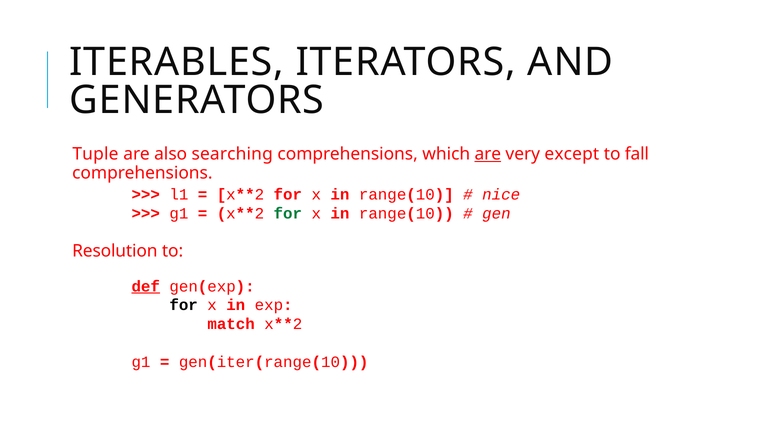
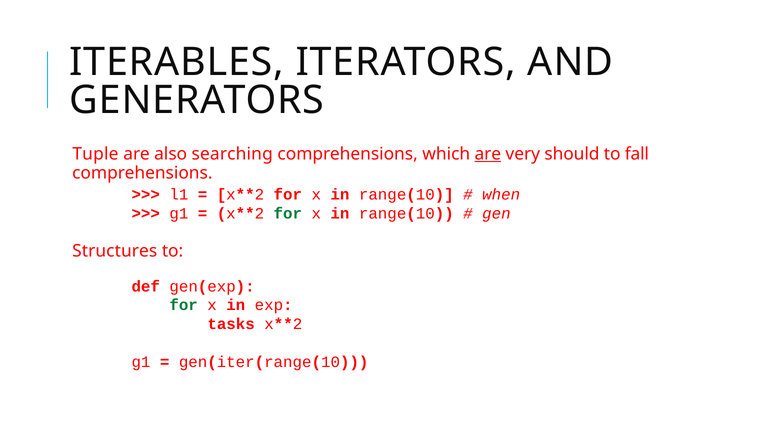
except: except -> should (572, 154)
nice: nice -> when (501, 195)
Resolution: Resolution -> Structures (115, 251)
def underline: present -> none (146, 287)
for colour: black -> green (184, 306)
match: match -> tasks (231, 324)
